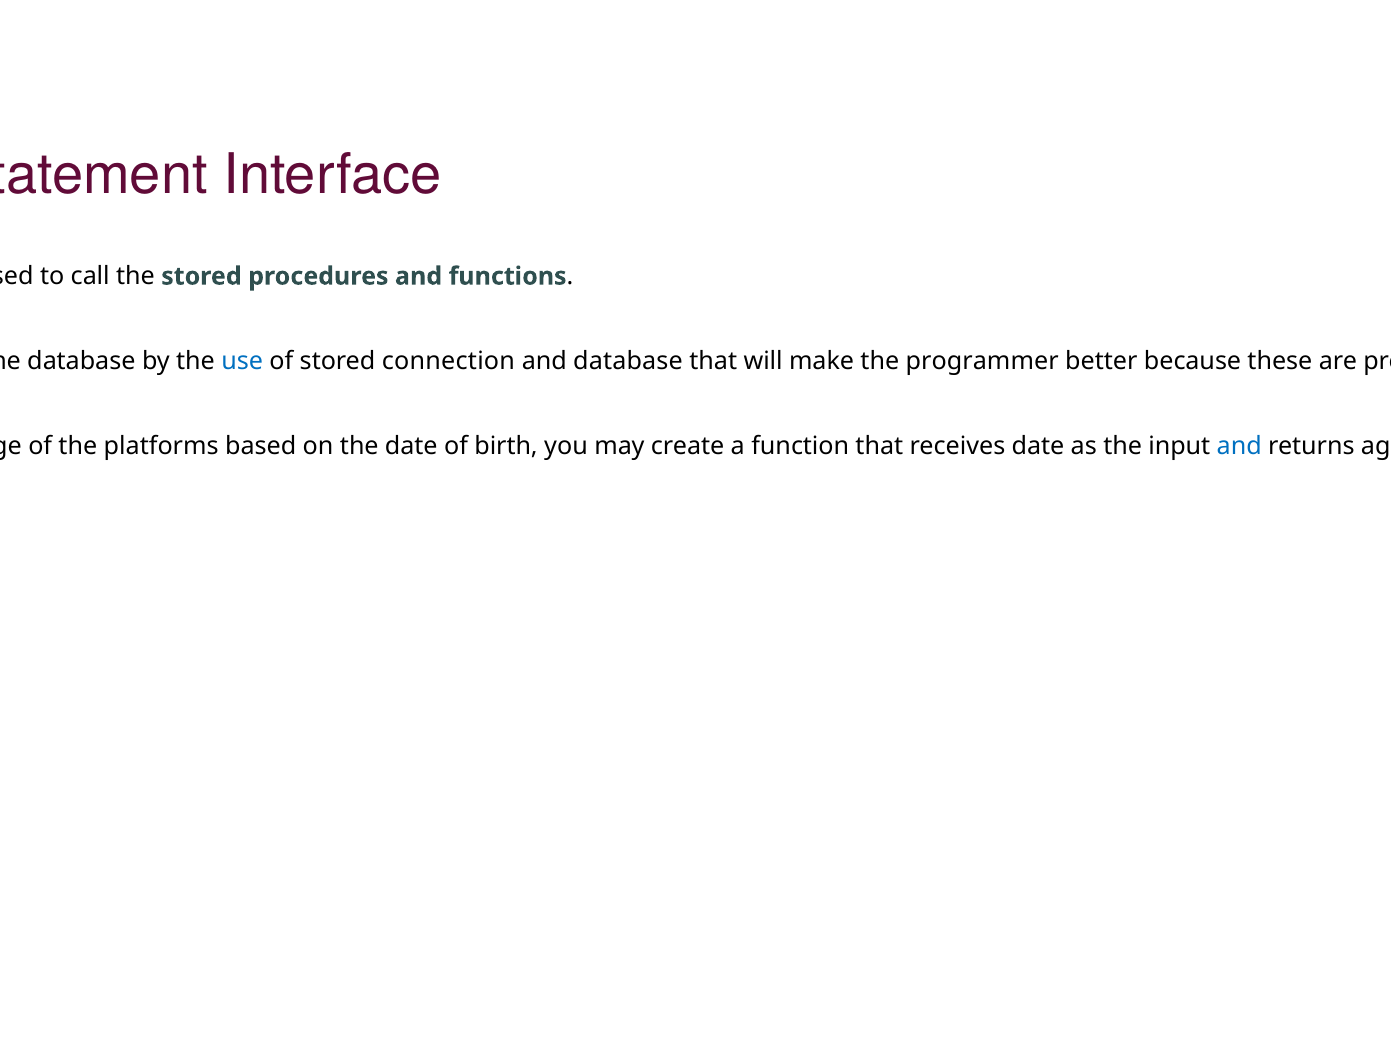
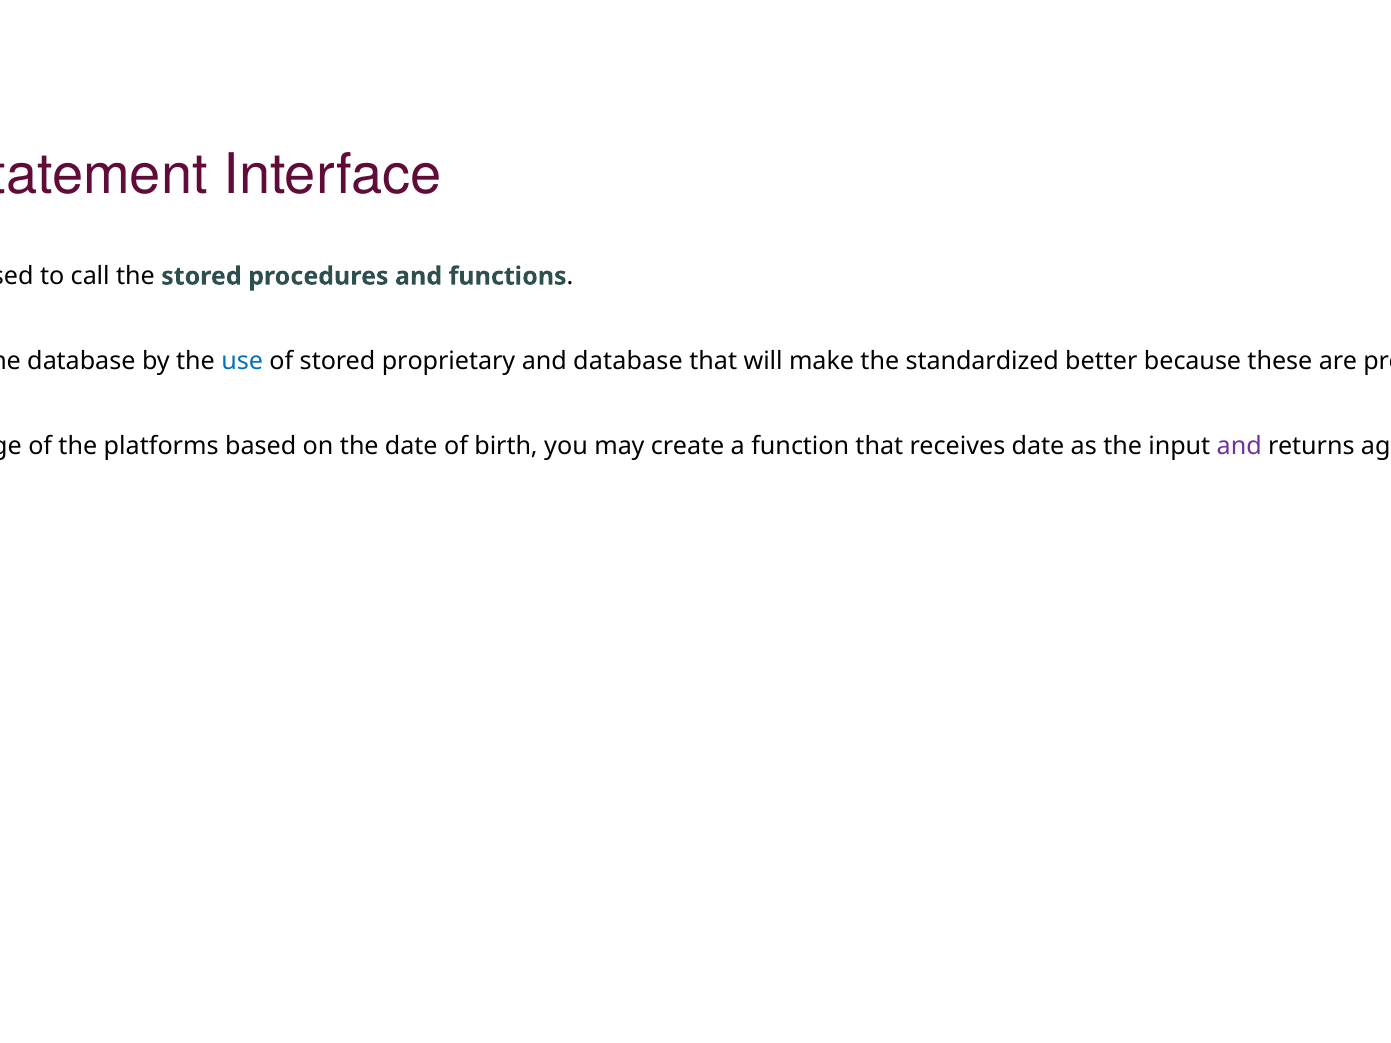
connection: connection -> proprietary (449, 361)
programmer: programmer -> standardized (982, 361)
and colour: blue -> purple (1239, 446)
